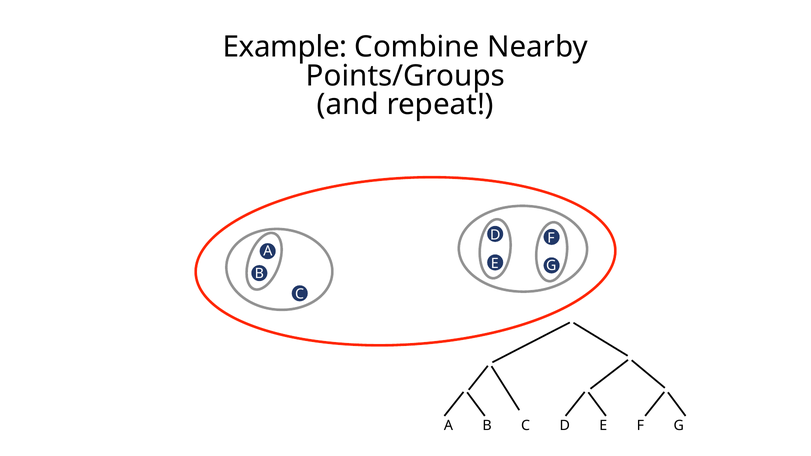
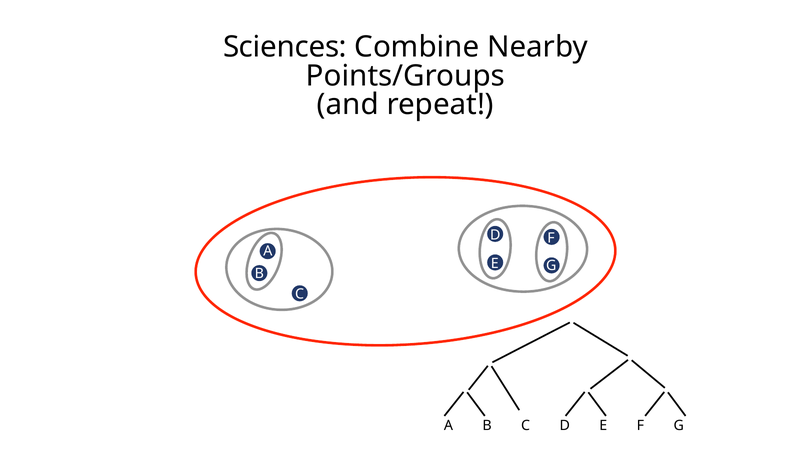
Example: Example -> Sciences (285, 47)
